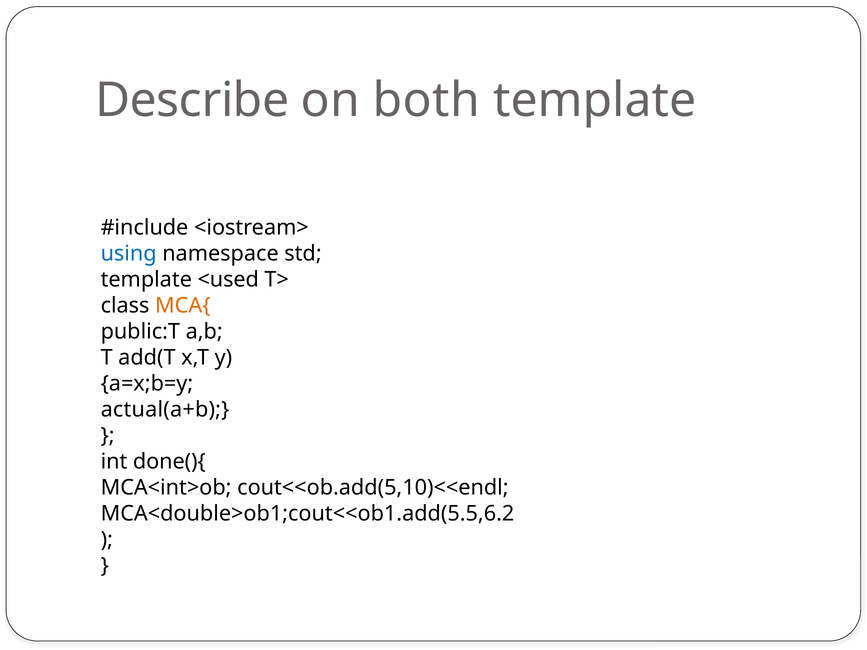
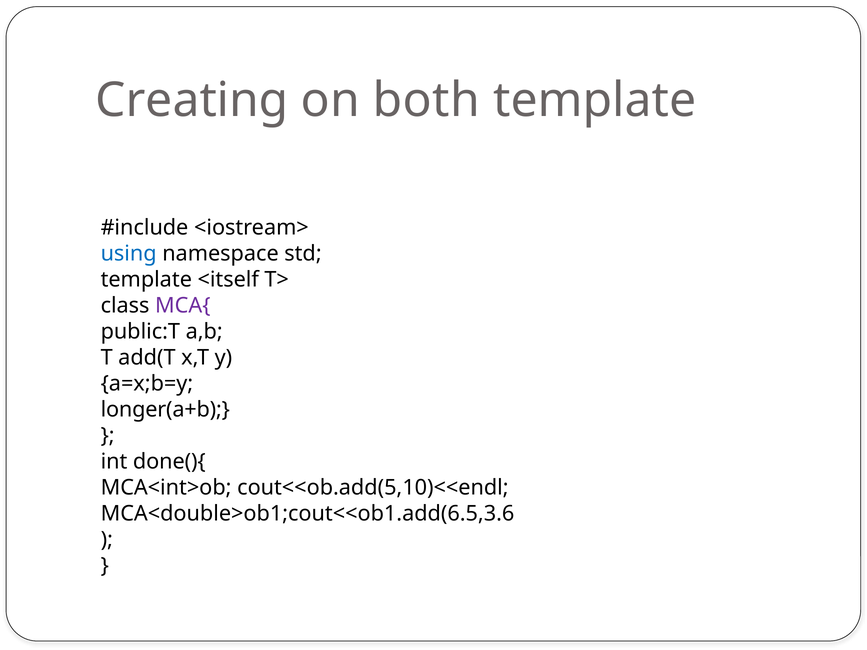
Describe: Describe -> Creating (192, 100)
<used: <used -> <itself (228, 280)
MCA{ colour: orange -> purple (183, 306)
actual(a+b: actual(a+b -> longer(a+b (165, 410)
MCA<double>ob1;cout<<ob1.add(5.5,6.2: MCA<double>ob1;cout<<ob1.add(5.5,6.2 -> MCA<double>ob1;cout<<ob1.add(6.5,3.6 (307, 514)
